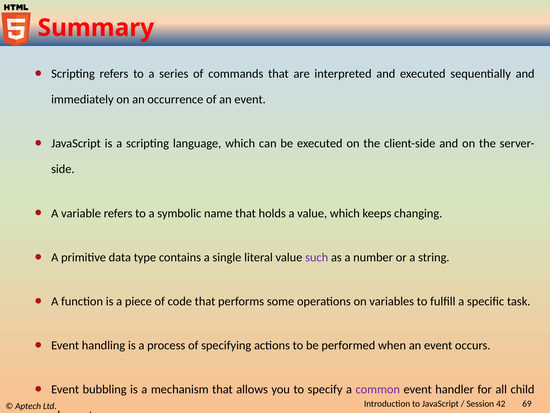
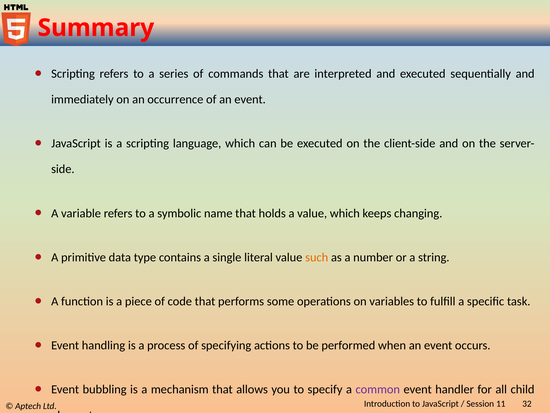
such colour: purple -> orange (317, 257)
42: 42 -> 11 (501, 403)
69: 69 -> 32 (527, 403)
